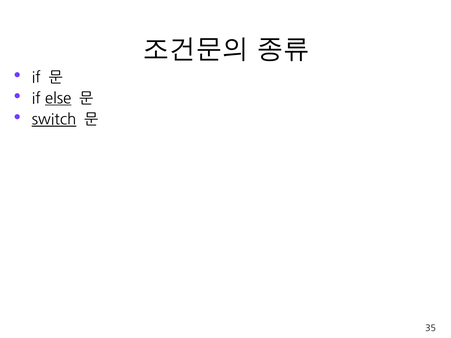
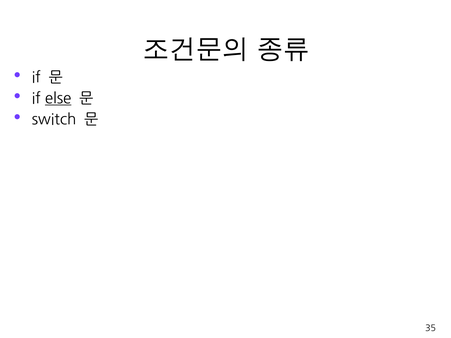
switch underline: present -> none (54, 120)
